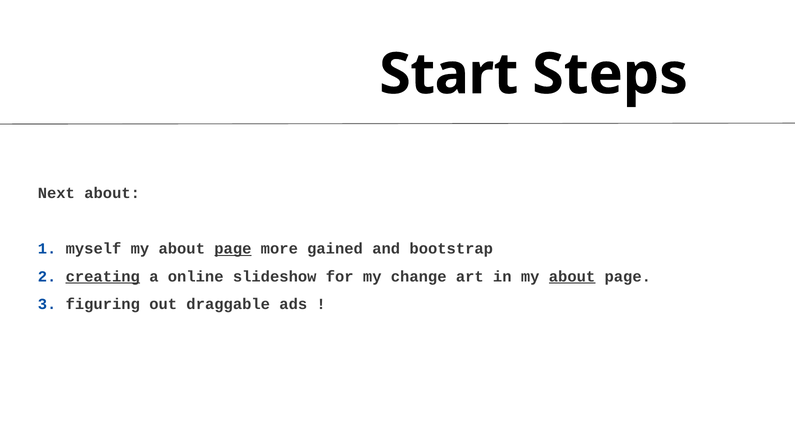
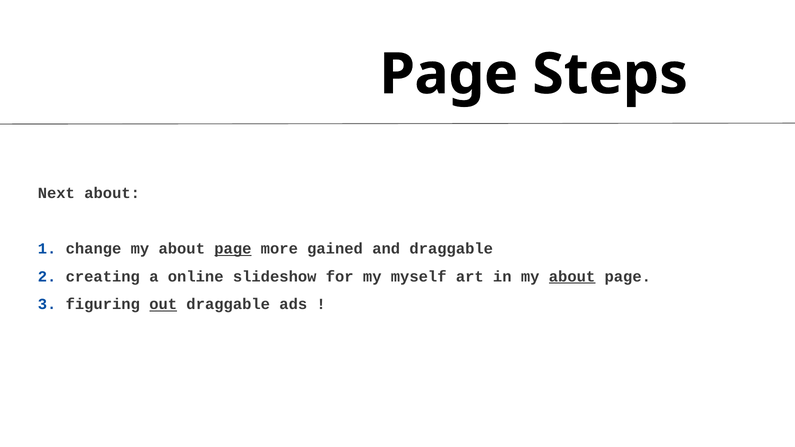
Start: Start -> Page (449, 74)
myself: myself -> change (93, 249)
and bootstrap: bootstrap -> draggable (451, 249)
creating underline: present -> none (103, 277)
change: change -> myself (419, 277)
out underline: none -> present (163, 305)
